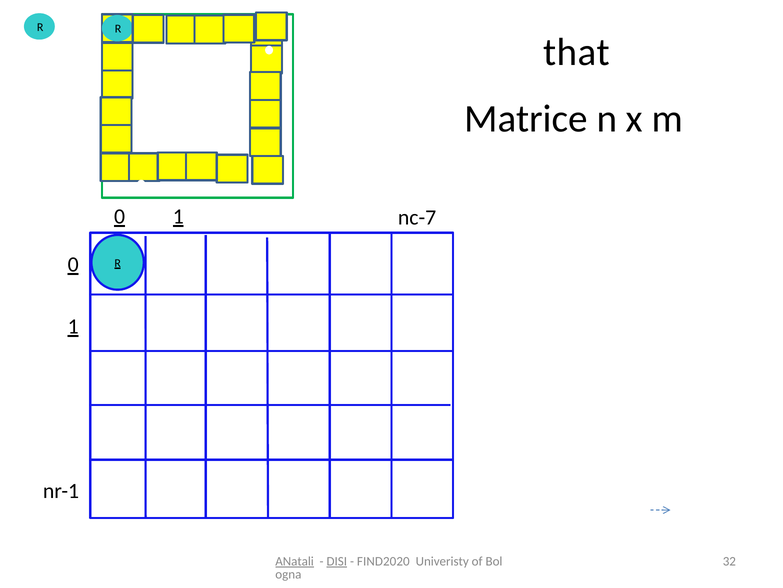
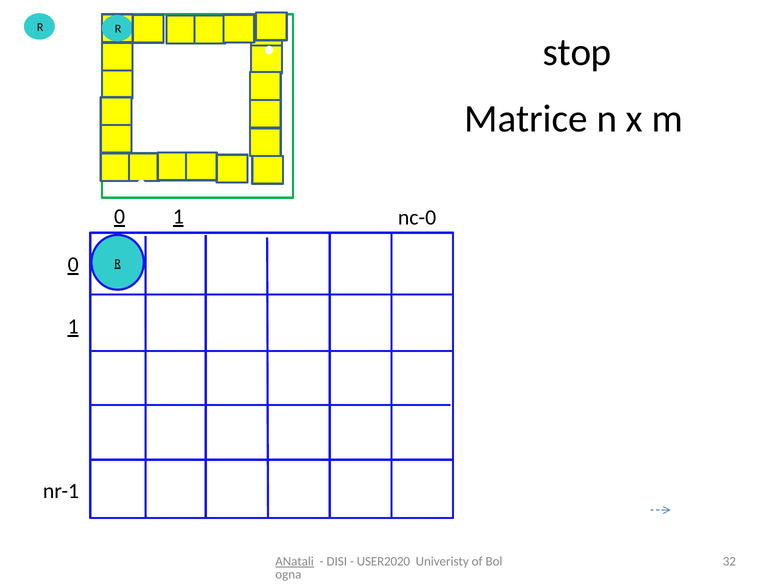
that: that -> stop (577, 52)
nc-7: nc-7 -> nc-0 (417, 217)
DISI underline: present -> none (337, 561)
FIND2020: FIND2020 -> USER2020 (383, 561)
